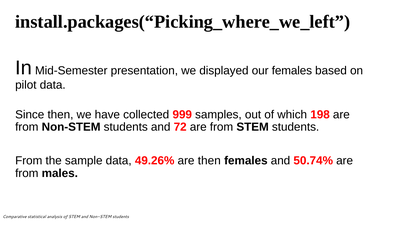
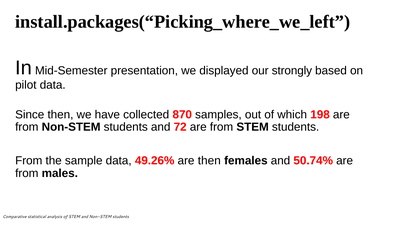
our females: females -> strongly (292, 71)
999: 999 -> 870 (182, 114)
